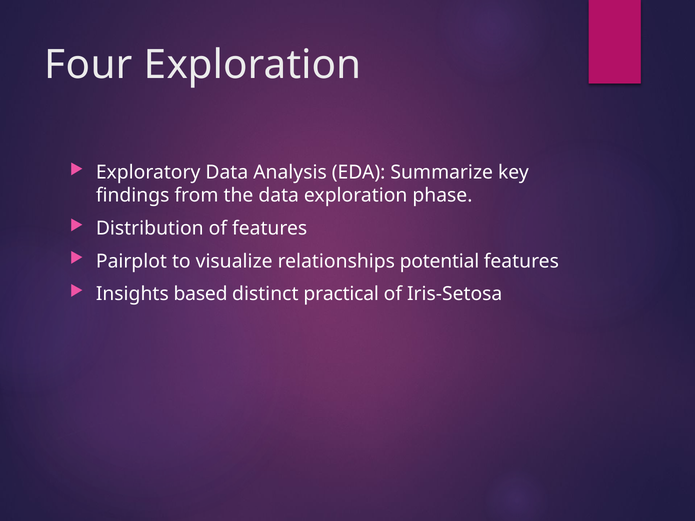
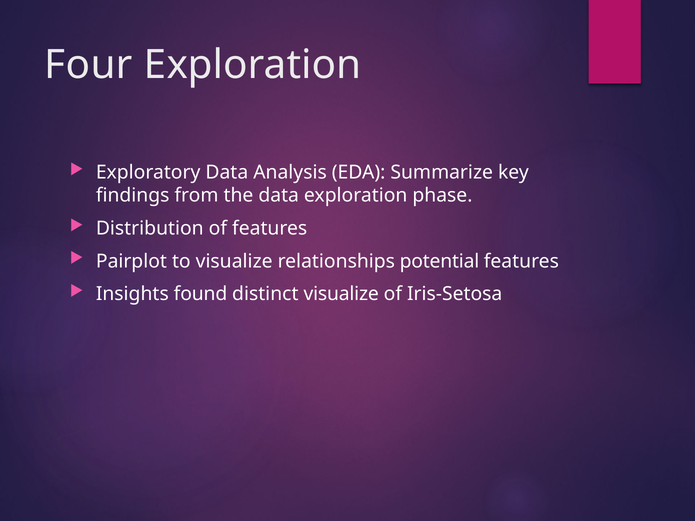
based: based -> found (201, 294)
distinct practical: practical -> visualize (341, 294)
